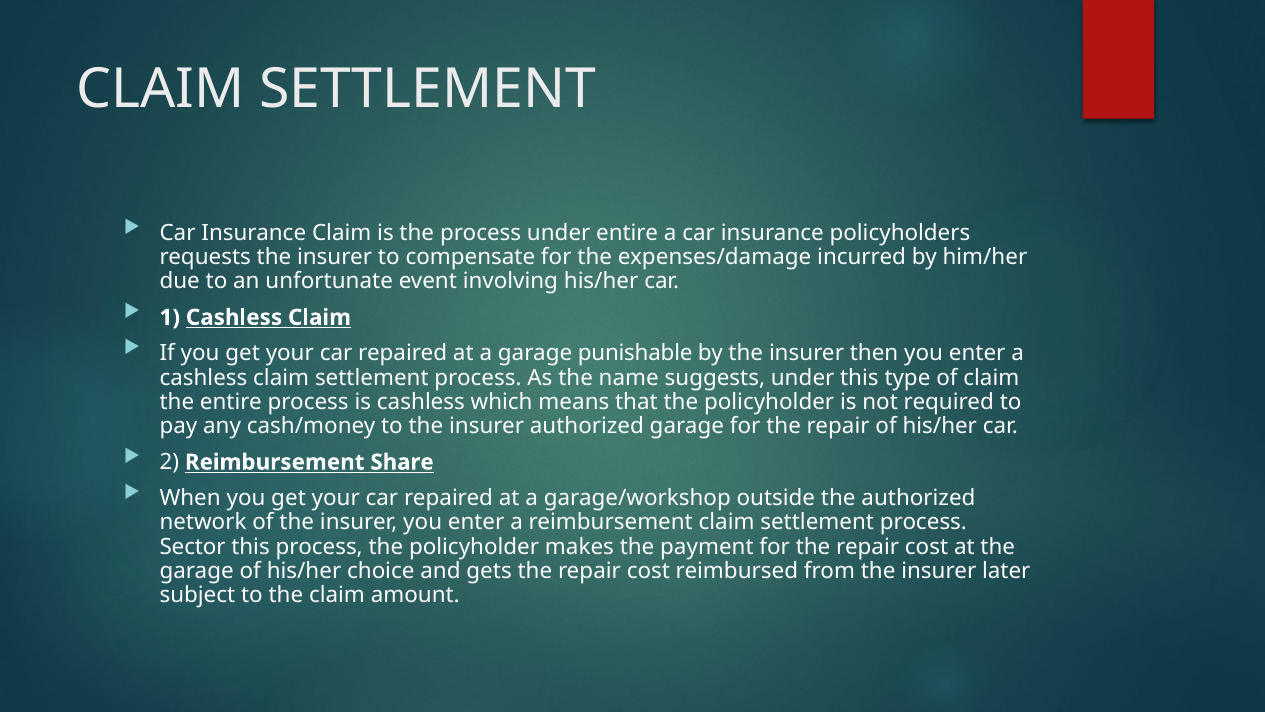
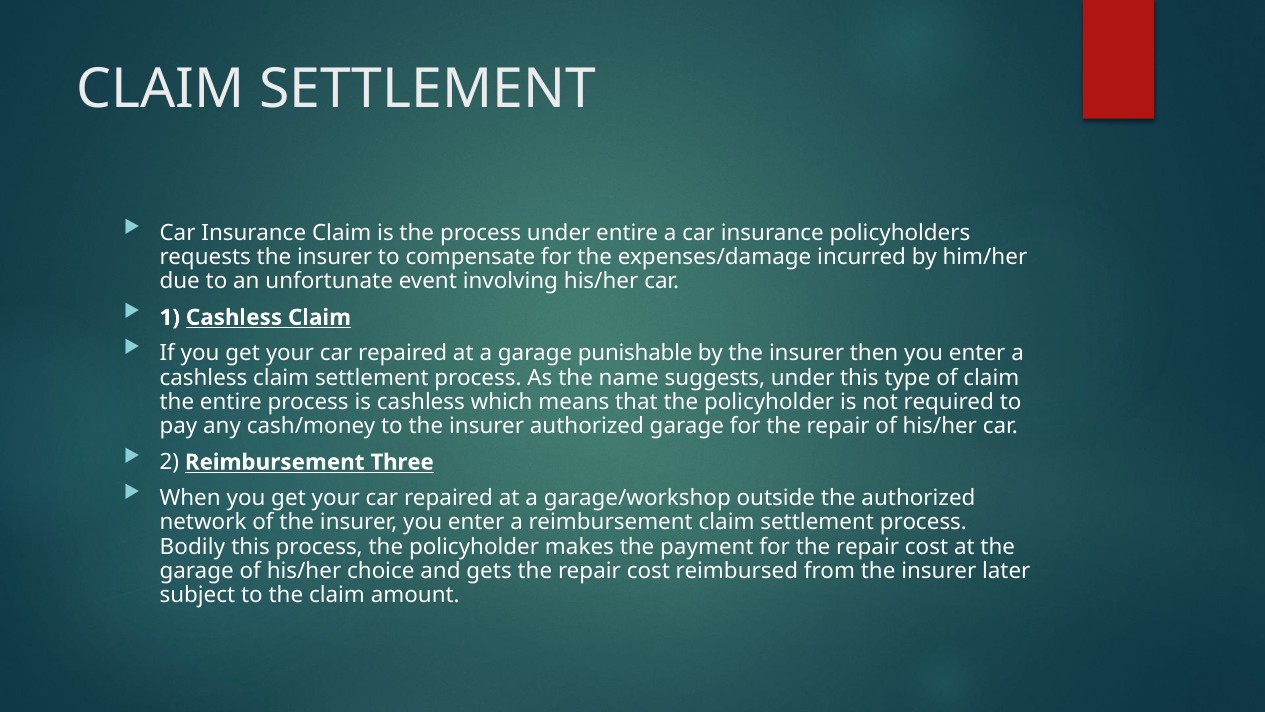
Share: Share -> Three (402, 462)
Sector: Sector -> Bodily (192, 546)
